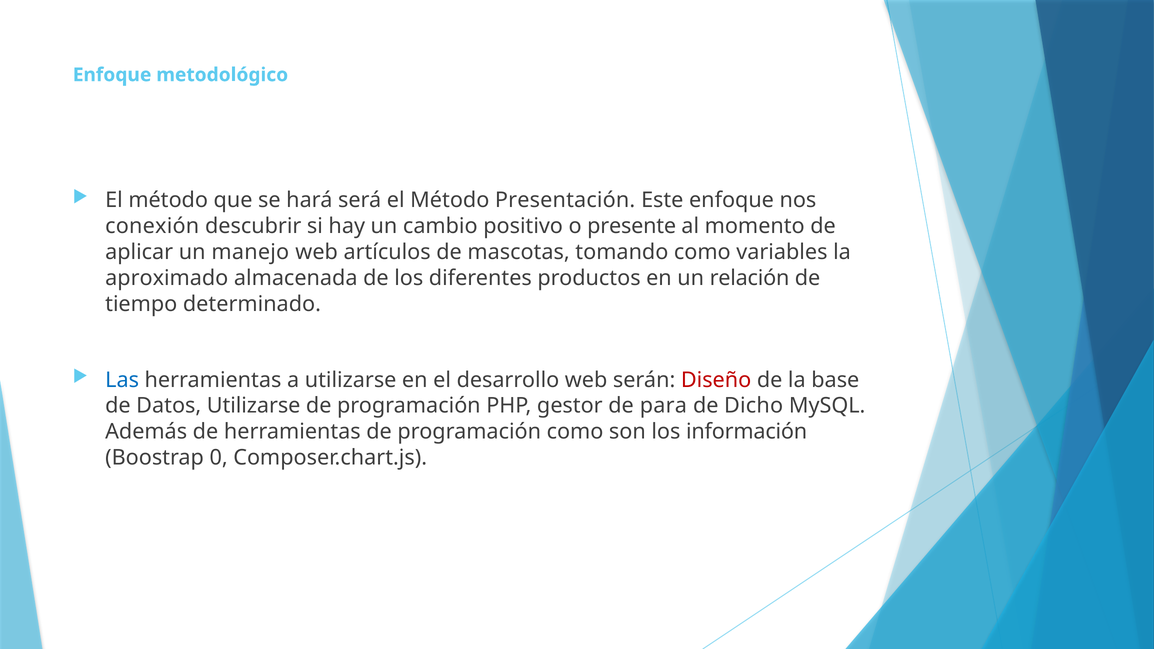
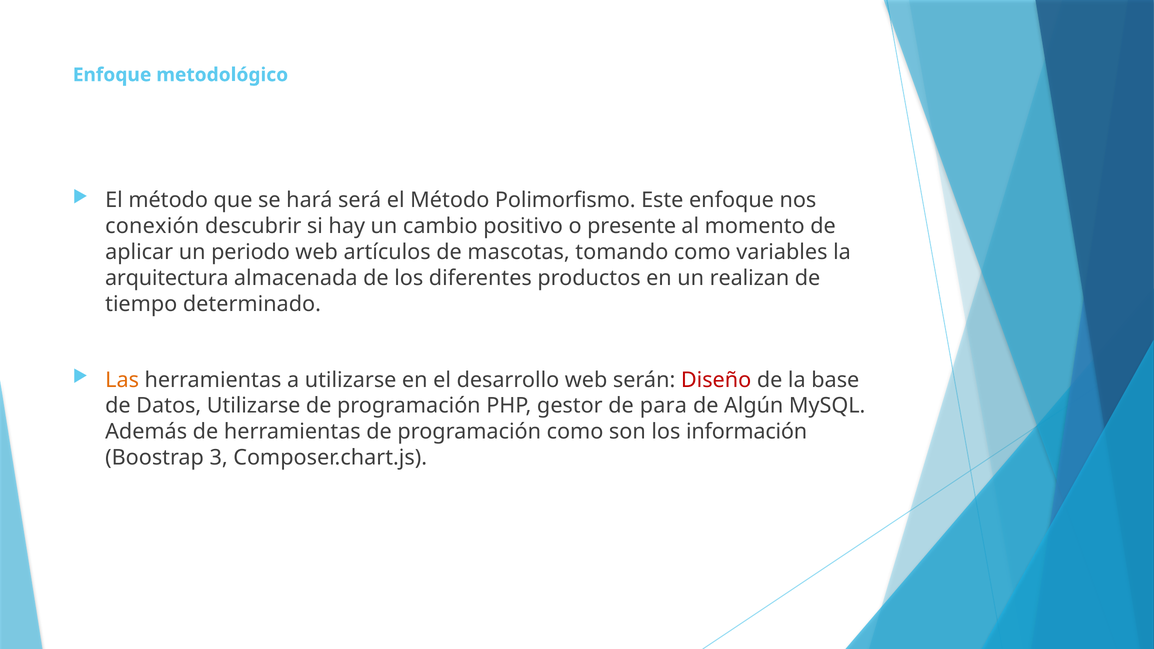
Presentación: Presentación -> Polimorfismo (565, 200)
manejo: manejo -> periodo (251, 252)
aproximado: aproximado -> arquitectura (167, 278)
relación: relación -> realizan (749, 278)
Las colour: blue -> orange (122, 380)
Dicho: Dicho -> Algún (754, 406)
0: 0 -> 3 (219, 458)
